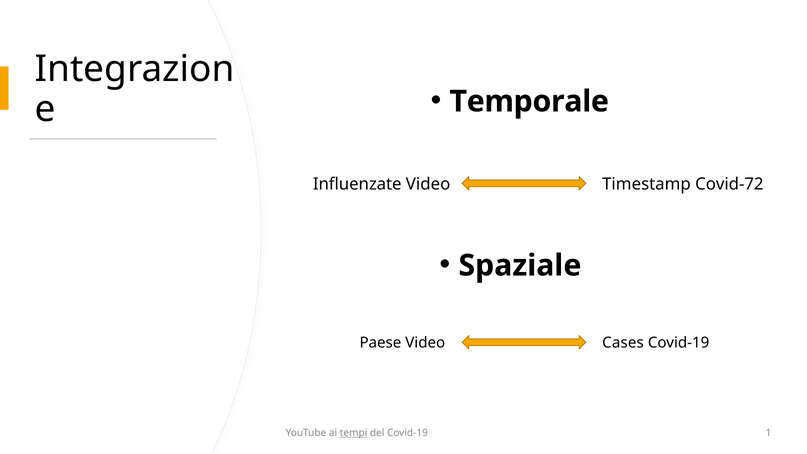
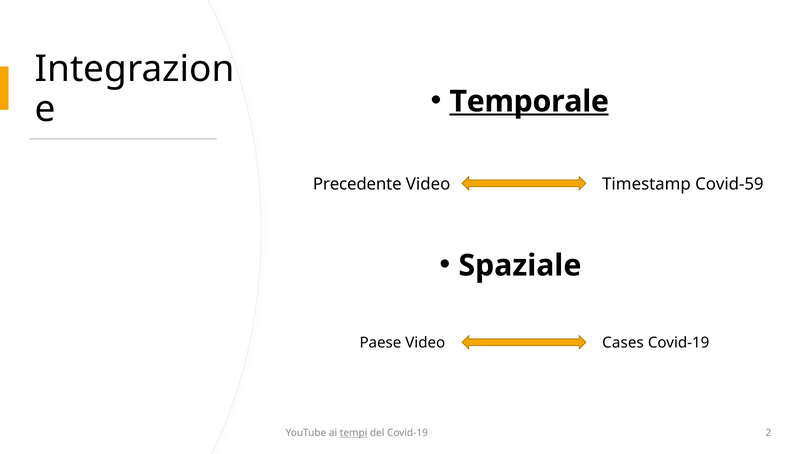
Temporale underline: none -> present (529, 101)
Influenzate: Influenzate -> Precedente (357, 184)
Covid-72: Covid-72 -> Covid-59 (729, 184)
1: 1 -> 2 (768, 433)
